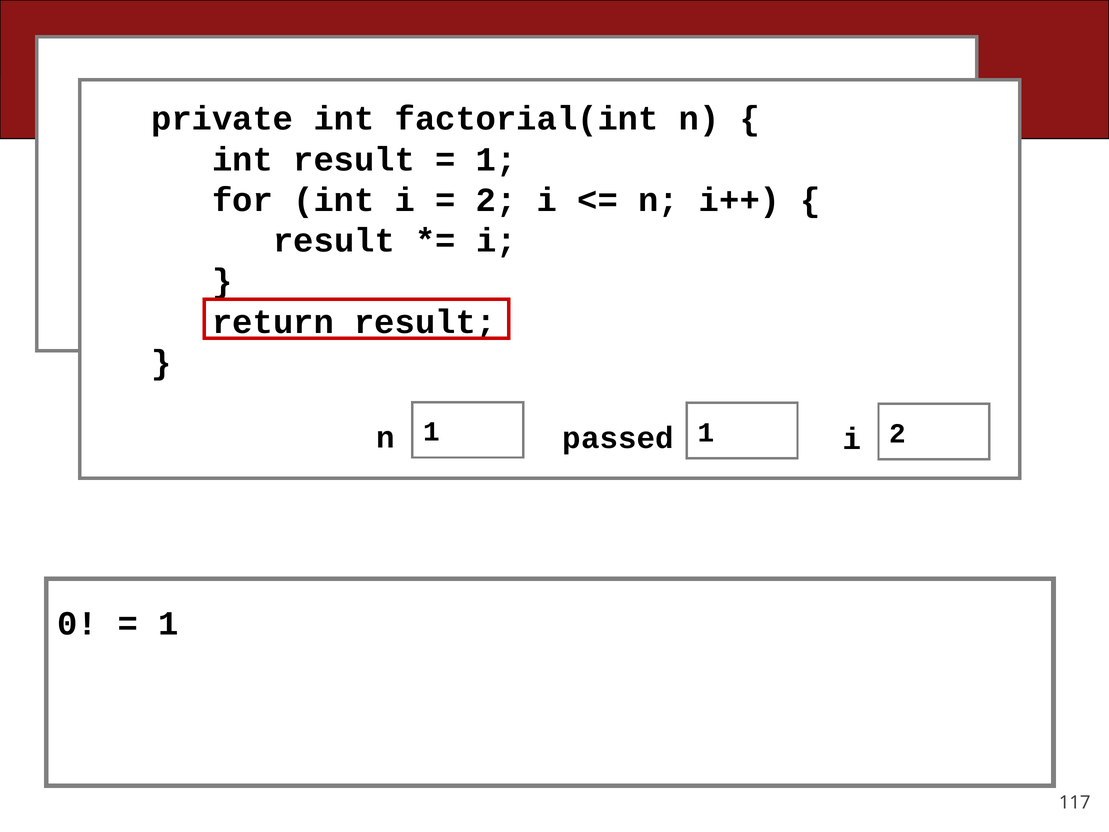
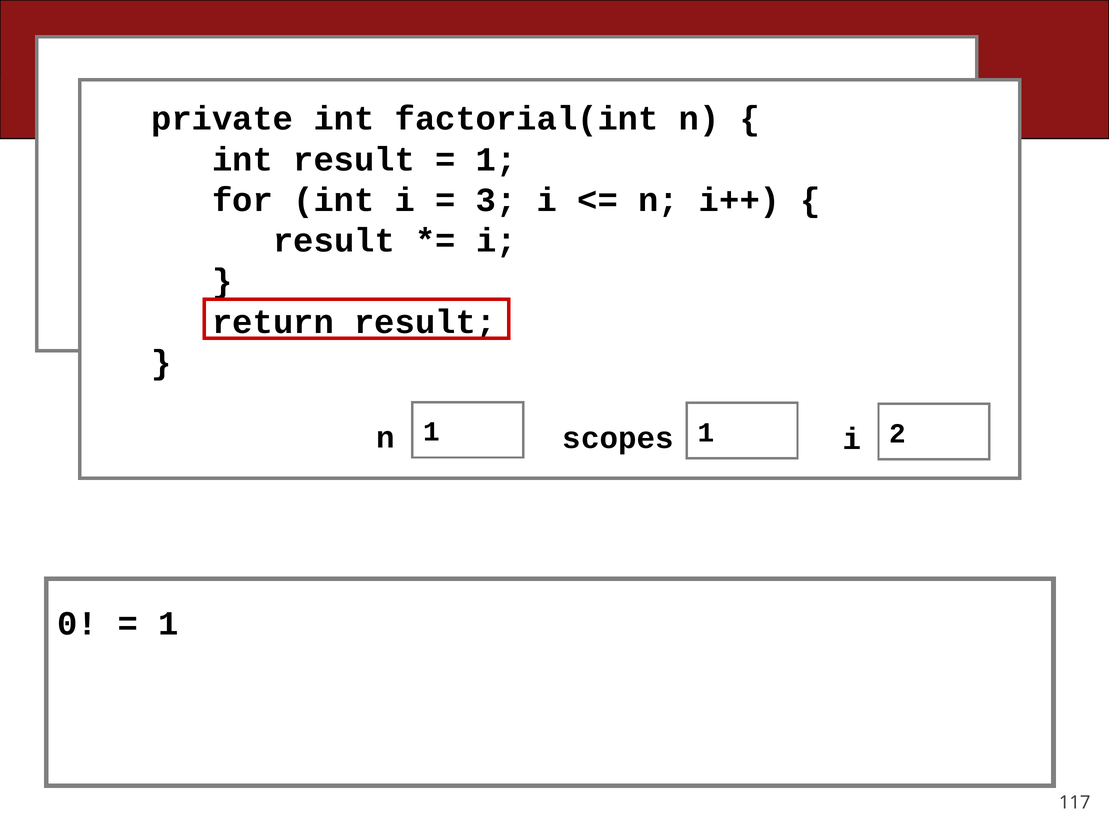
2: 2 -> 3 (496, 200)
passed: passed -> scopes (618, 438)
